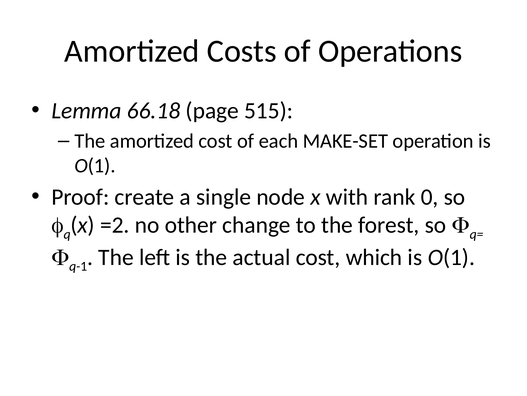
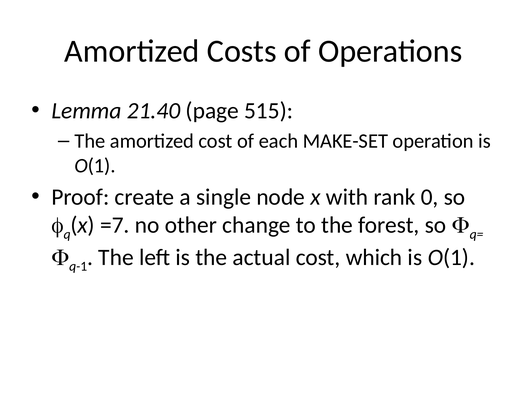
66.18: 66.18 -> 21.40 (154, 111)
=2: =2 -> =7 (115, 225)
